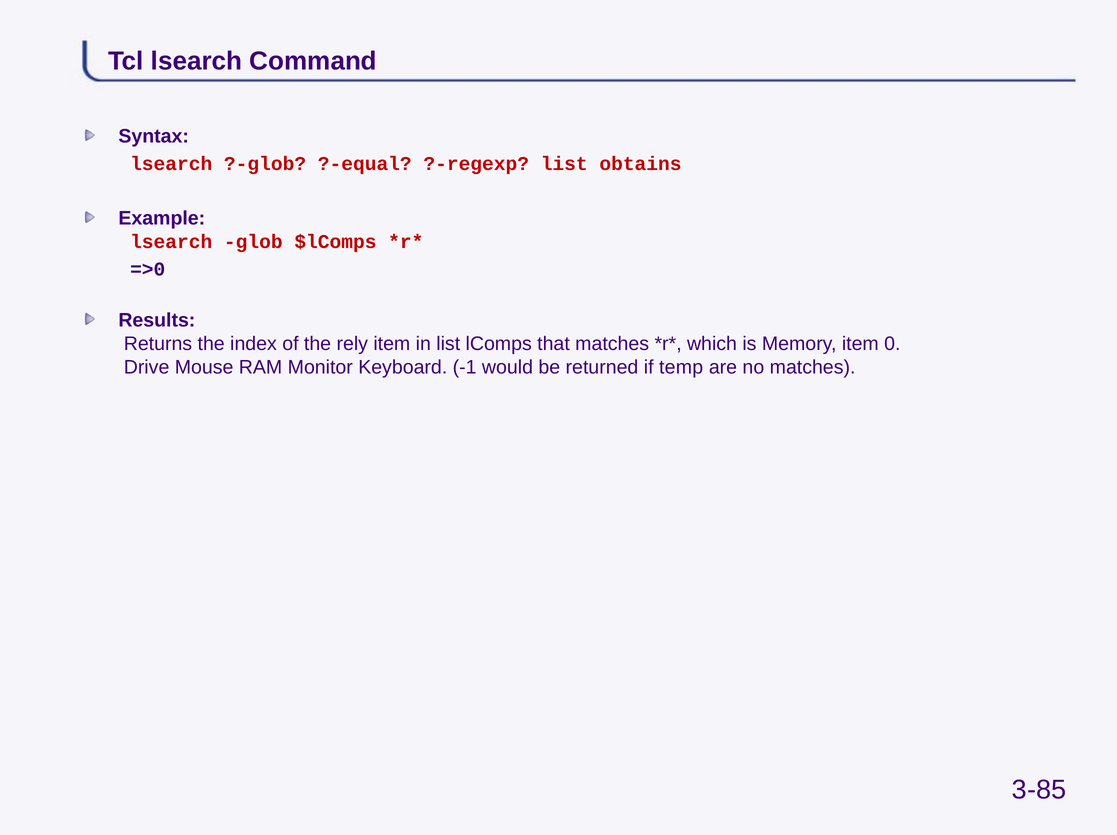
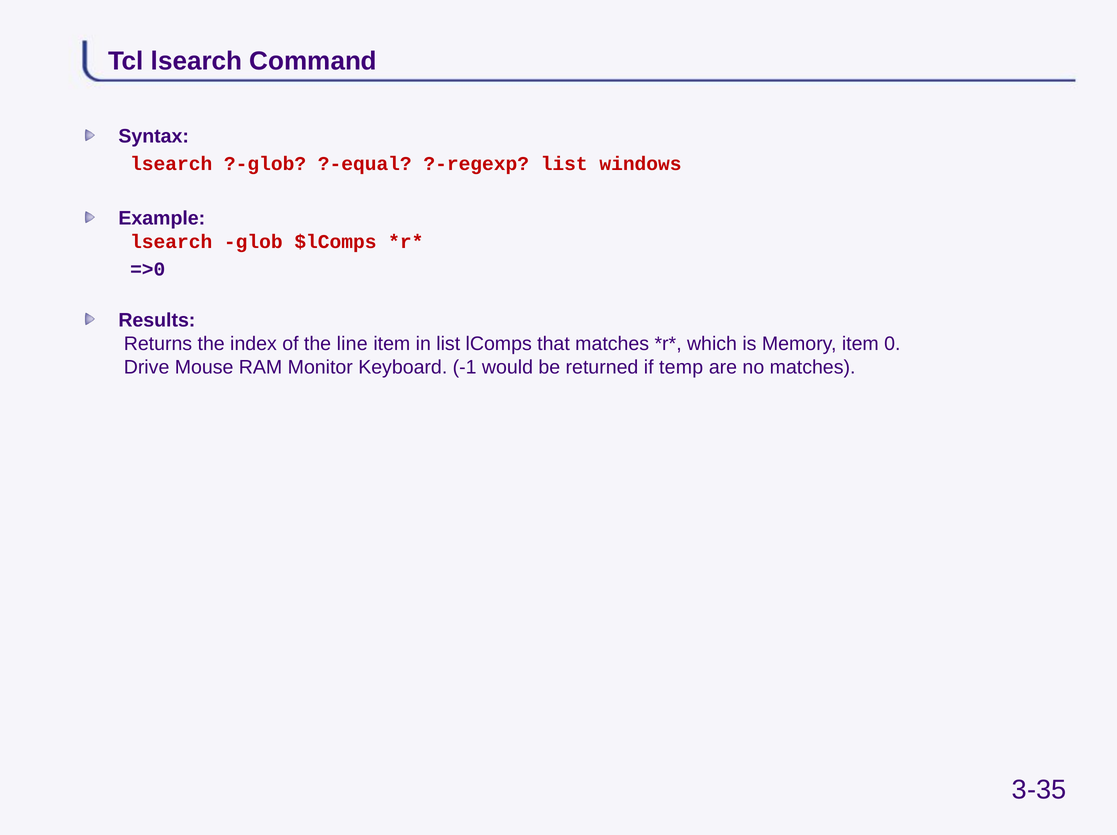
obtains: obtains -> windows (640, 164)
rely: rely -> line (352, 344)
3-85: 3-85 -> 3-35 (1039, 789)
